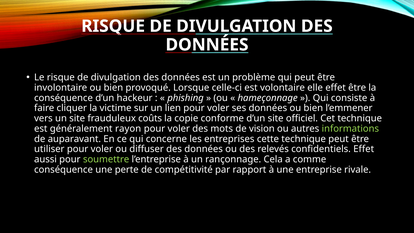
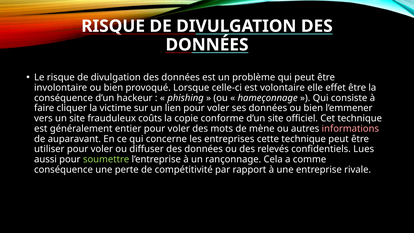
rayon: rayon -> entier (128, 129)
vision: vision -> mène (262, 129)
informations colour: light green -> pink (350, 129)
confidentiels Effet: Effet -> Lues (364, 149)
